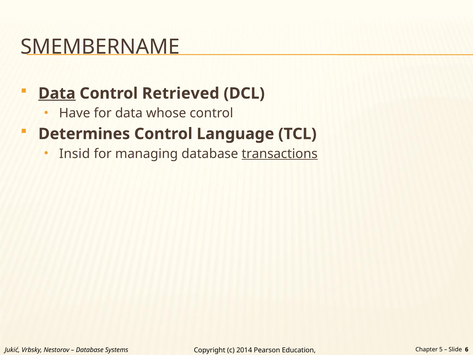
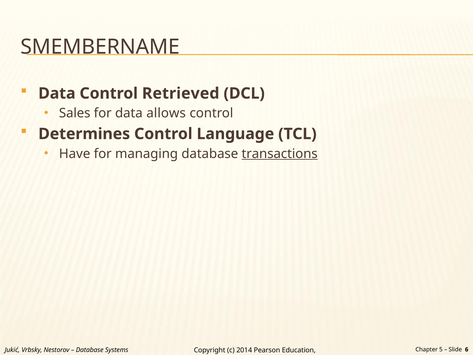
Data underline: present -> none (57, 93)
Have: Have -> Sales (75, 113)
whose: whose -> allows (166, 113)
Insid: Insid -> Have (75, 154)
